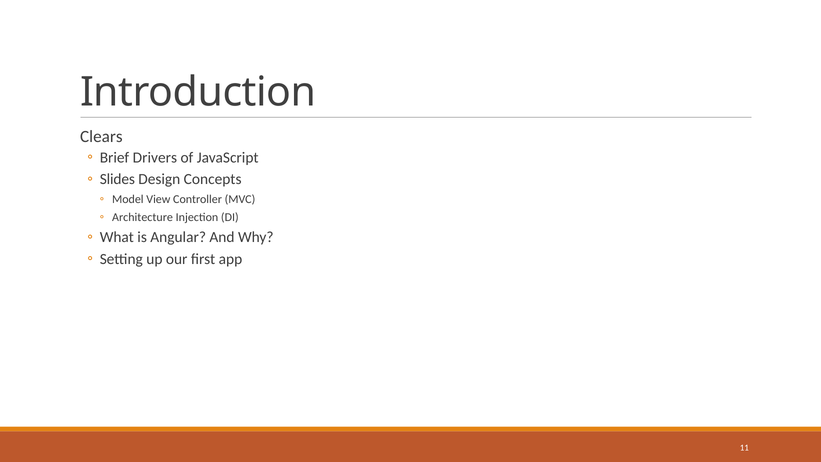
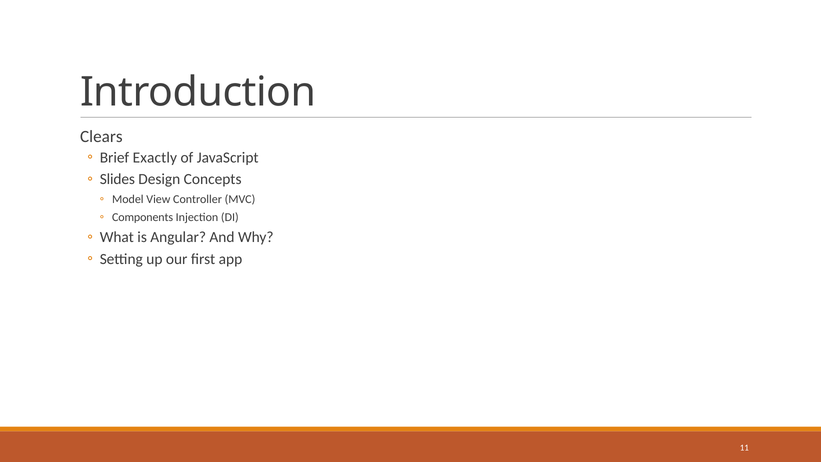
Drivers: Drivers -> Exactly (155, 158)
Architecture: Architecture -> Components (143, 217)
